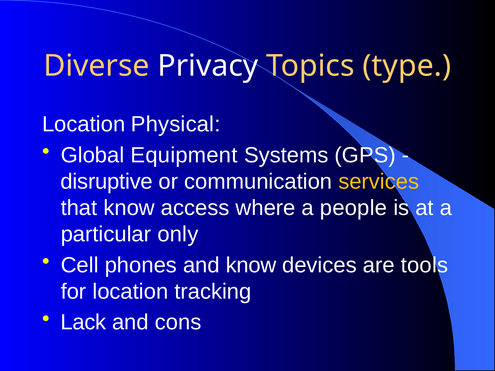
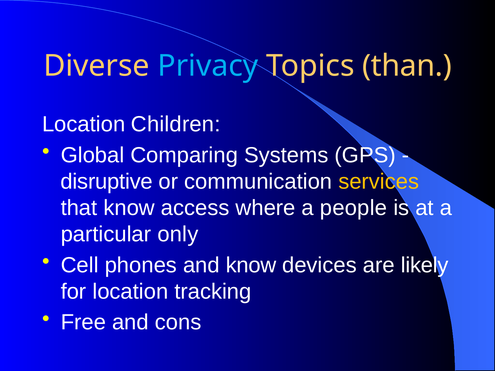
Privacy colour: white -> light blue (208, 66)
type: type -> than (407, 66)
Physical: Physical -> Children (176, 124)
Equipment: Equipment -> Comparing (184, 155)
tools: tools -> likely (425, 265)
Lack: Lack -> Free (83, 323)
